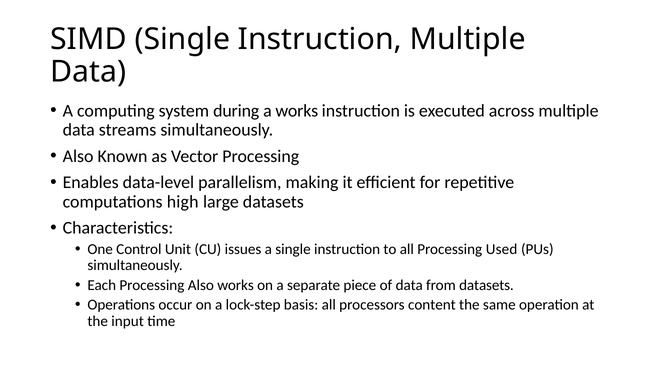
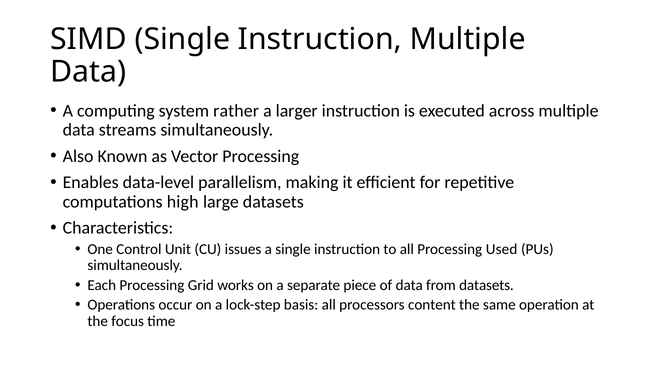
during: during -> rather (236, 111)
a works: works -> larger (297, 111)
Processing Also: Also -> Grid (201, 285)
input: input -> focus (128, 321)
